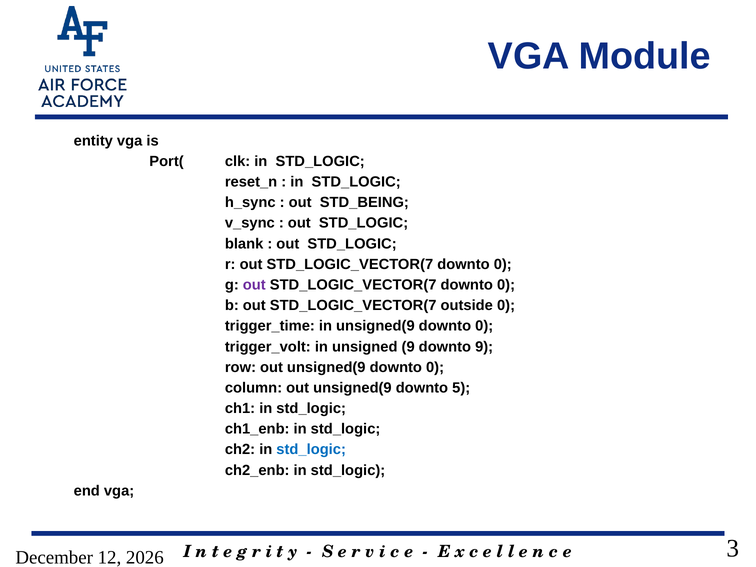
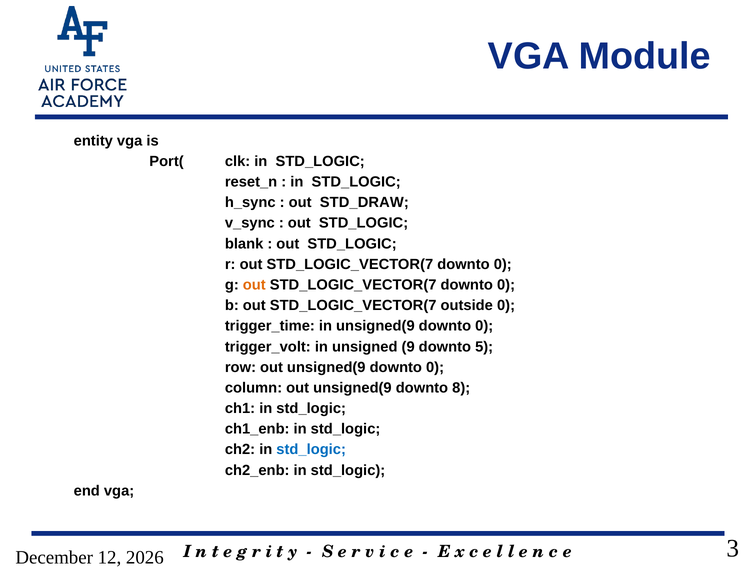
STD_BEING: STD_BEING -> STD_DRAW (364, 202)
out colour: purple -> orange (254, 285)
downto 9: 9 -> 5 (484, 347)
5: 5 -> 8 (461, 388)
